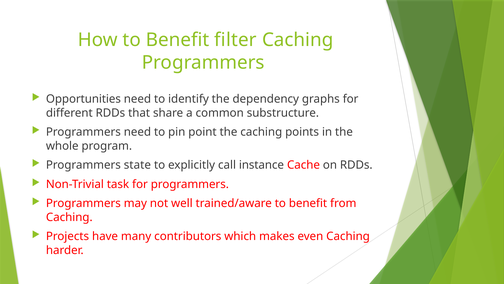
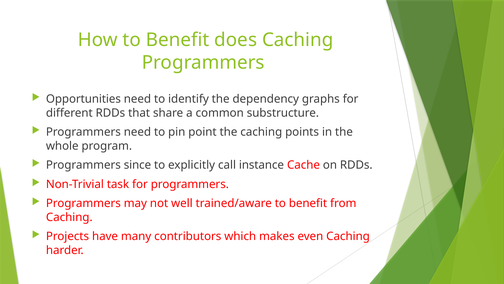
filter: filter -> does (236, 40)
state: state -> since (137, 165)
